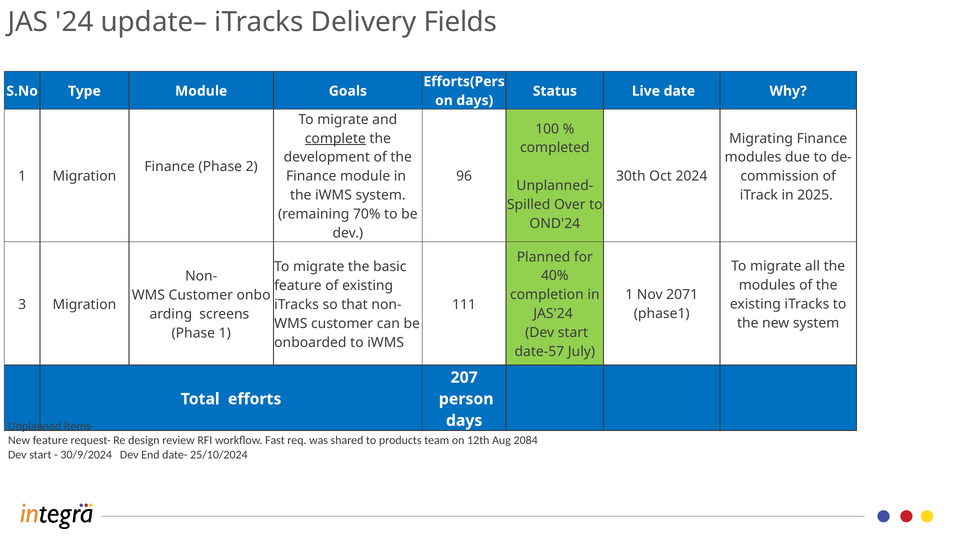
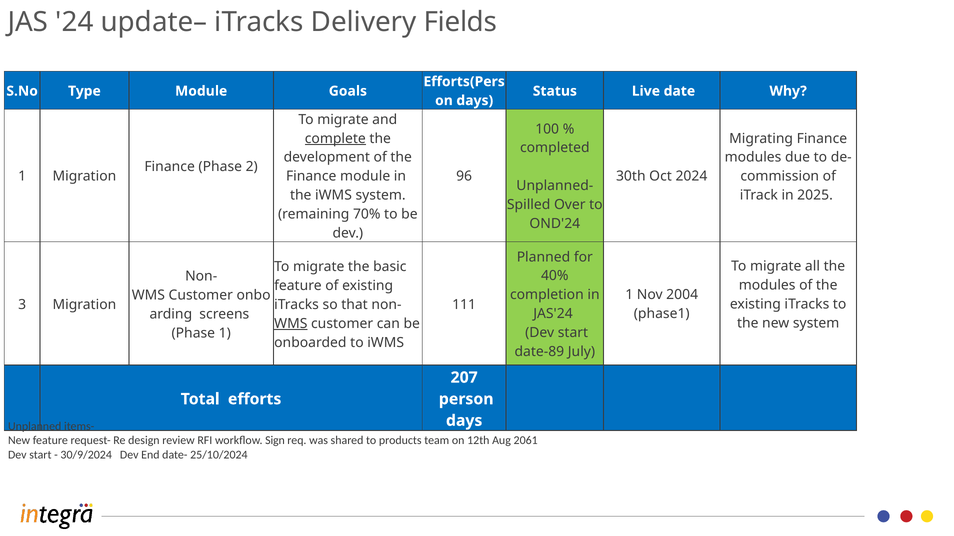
2071: 2071 -> 2004 (682, 295)
WMS underline: none -> present (291, 324)
date-57: date-57 -> date-89 (539, 352)
Fast: Fast -> Sign (275, 441)
2084: 2084 -> 2061 (526, 441)
